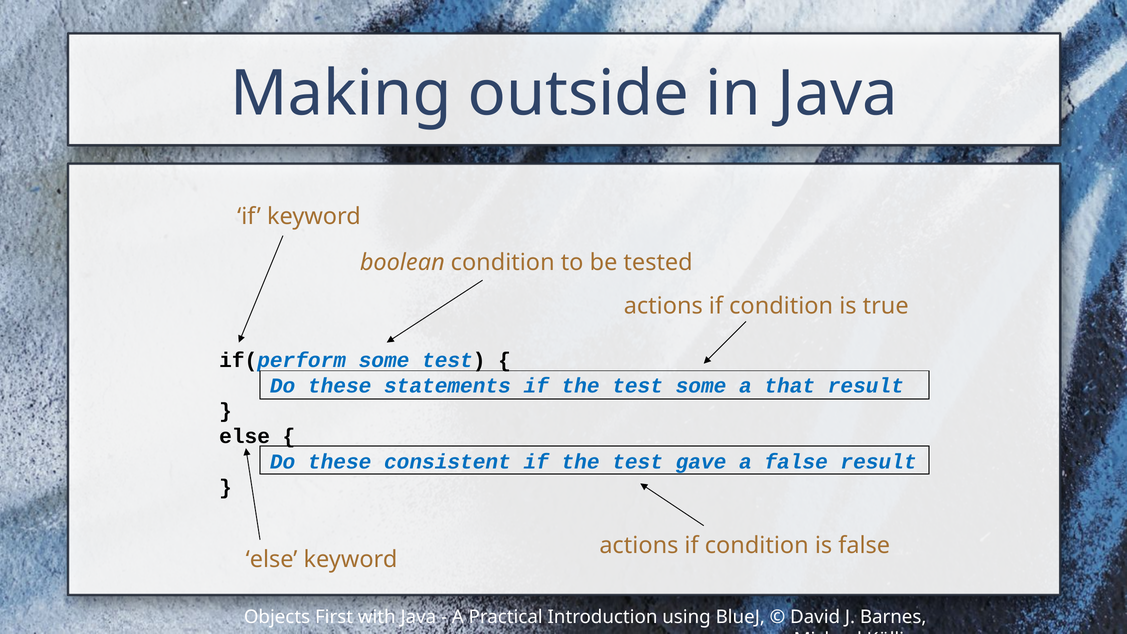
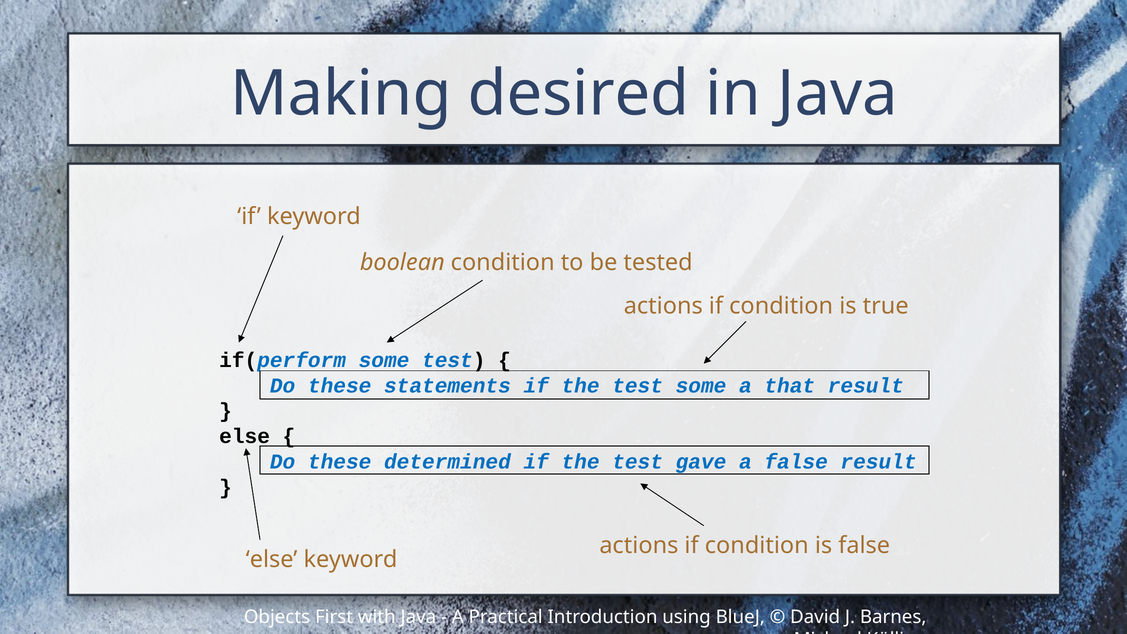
outside: outside -> desired (579, 94)
consistent: consistent -> determined (447, 462)
